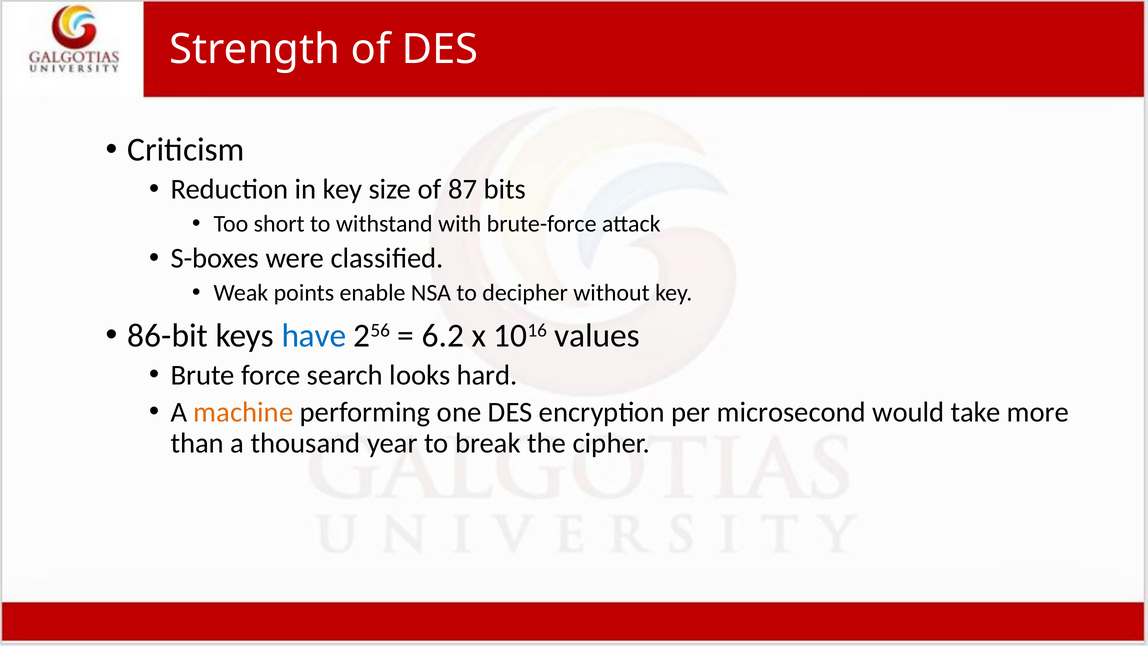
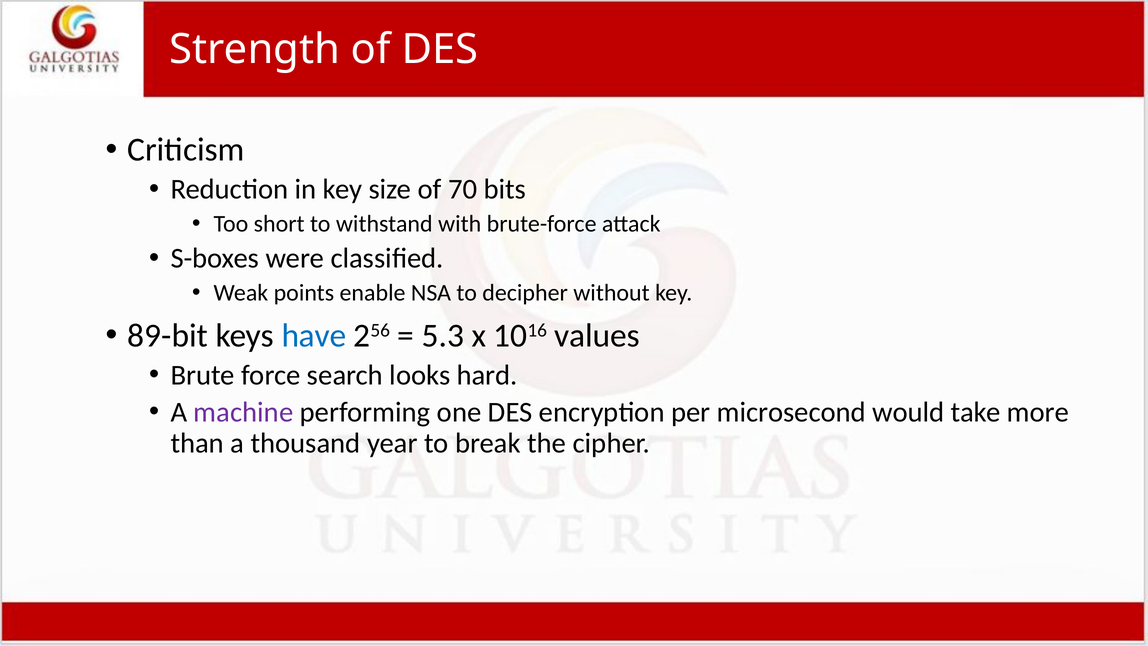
87: 87 -> 70 (463, 189)
86-bit: 86-bit -> 89-bit (168, 335)
6.2: 6.2 -> 5.3 (443, 335)
machine colour: orange -> purple (243, 412)
